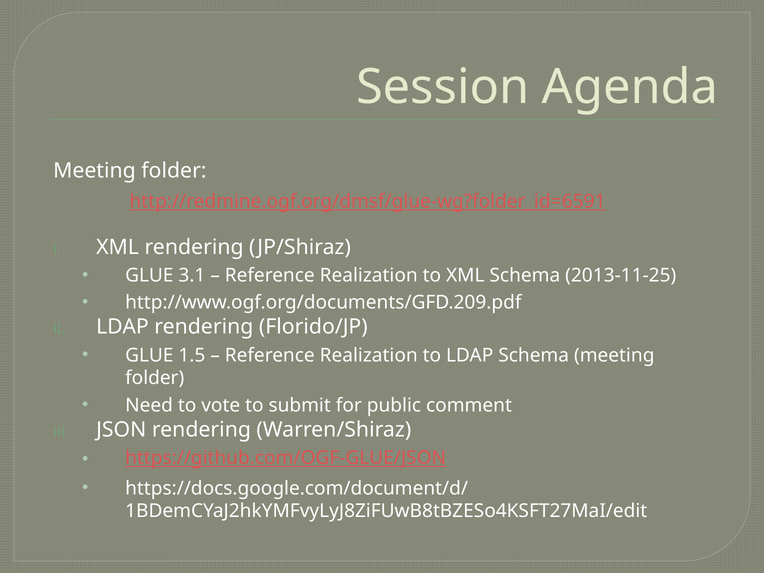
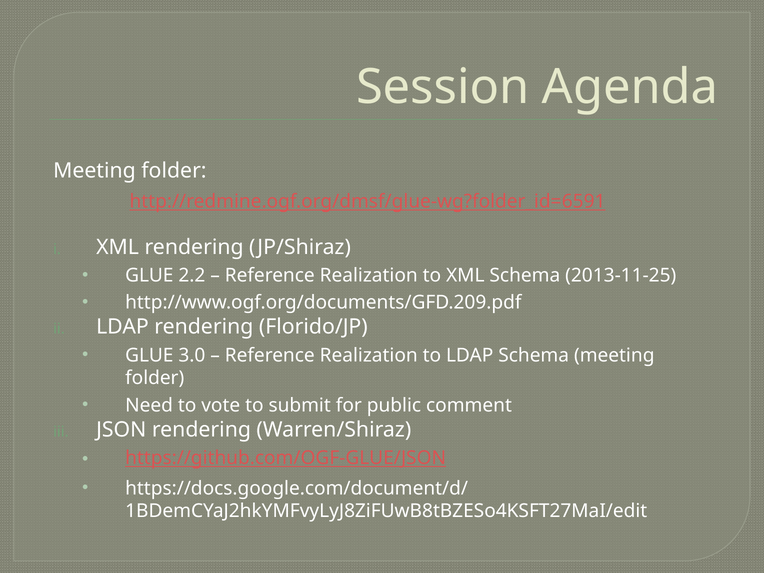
3.1: 3.1 -> 2.2 (192, 275)
1.5: 1.5 -> 3.0 (192, 355)
